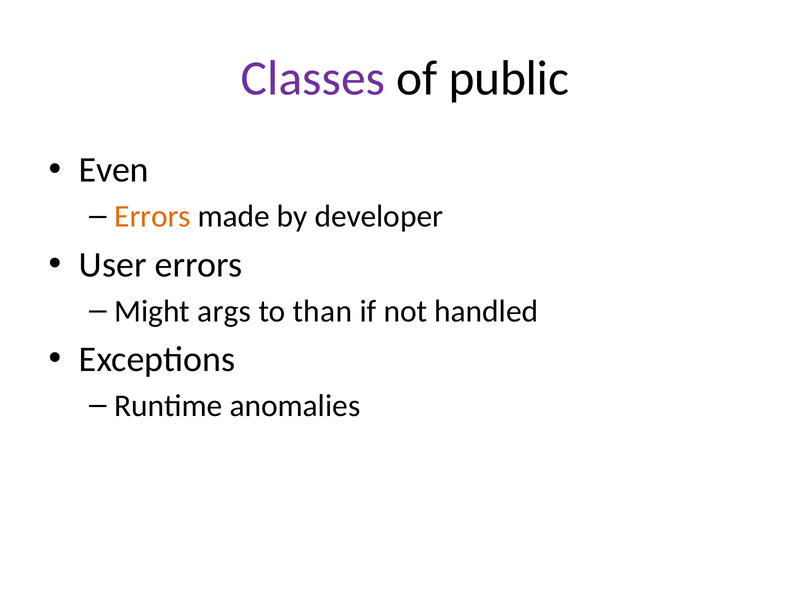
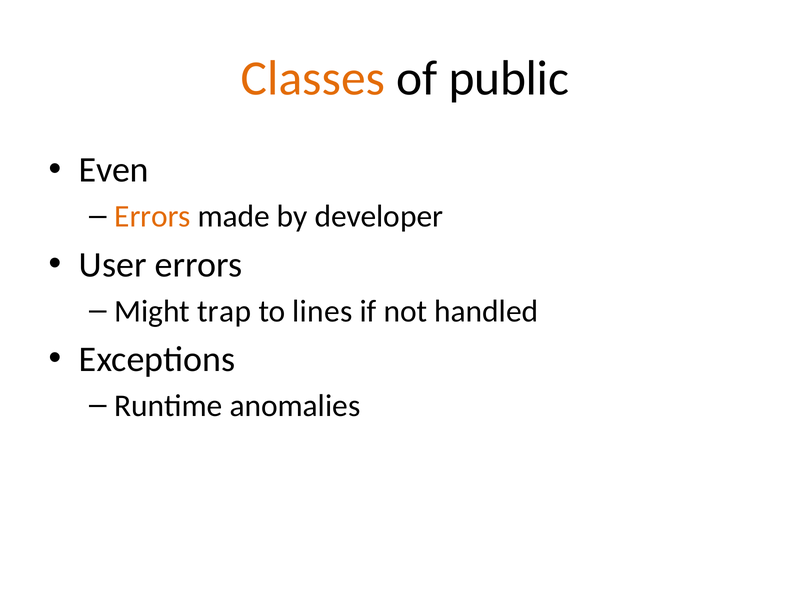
Classes colour: purple -> orange (313, 78)
args: args -> trap (224, 311)
than: than -> lines (322, 311)
